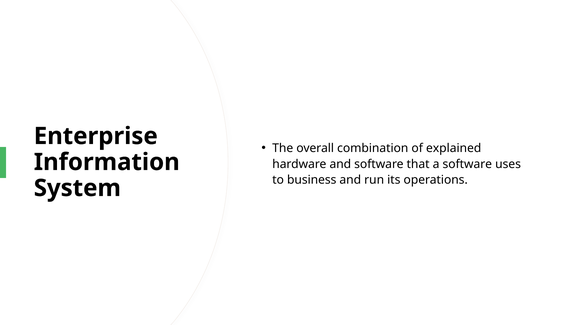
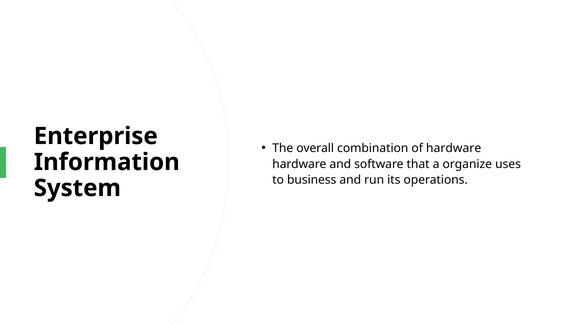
of explained: explained -> hardware (454, 148)
a software: software -> organize (467, 164)
